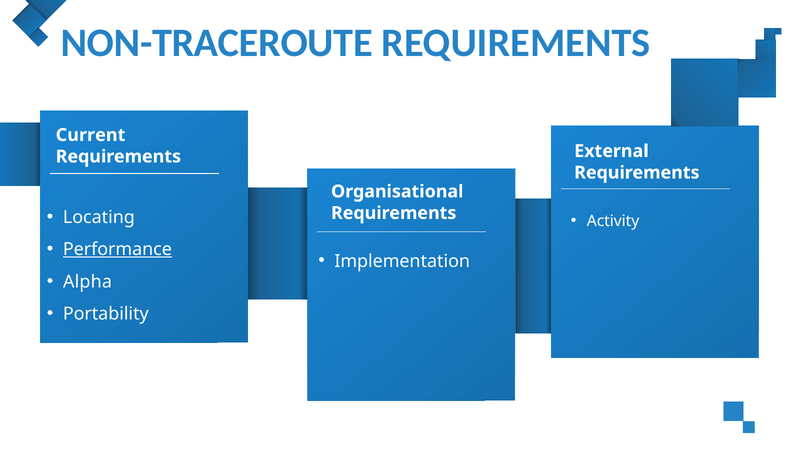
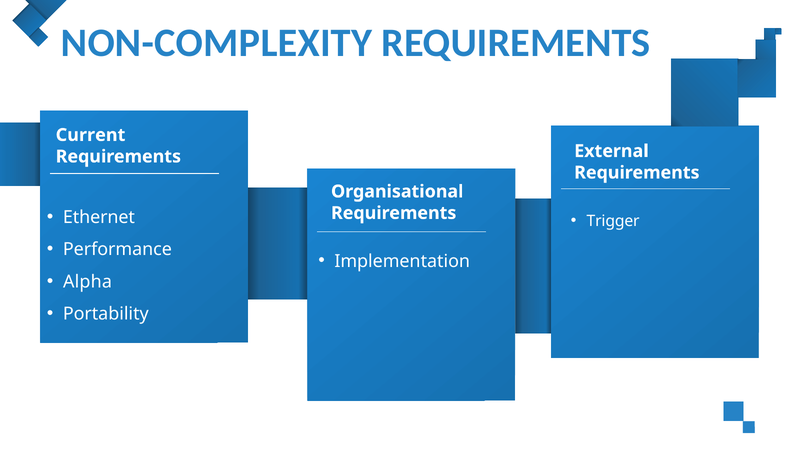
NON-TRACEROUTE: NON-TRACEROUTE -> NON-COMPLEXITY (216, 43)
Locating: Locating -> Ethernet (99, 217)
Activity: Activity -> Trigger (613, 221)
Performance underline: present -> none (117, 249)
